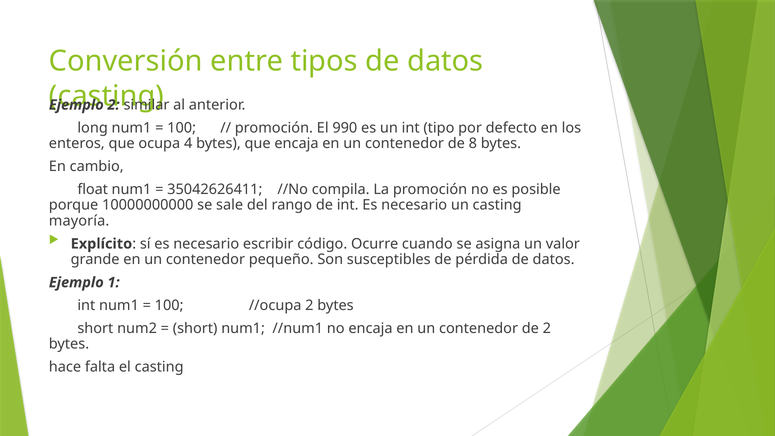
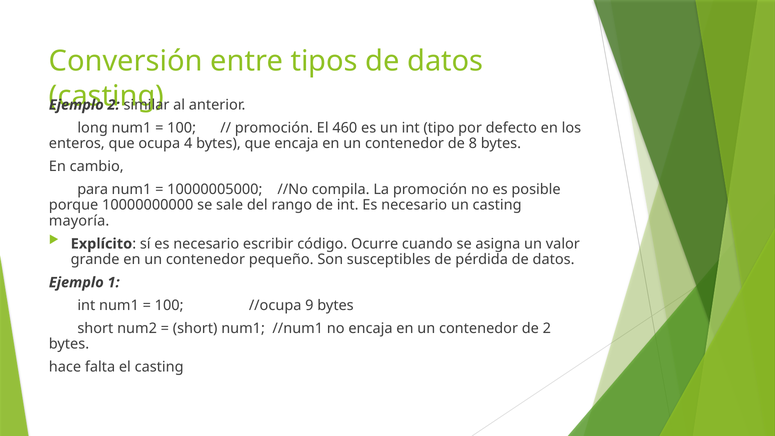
990: 990 -> 460 (345, 128)
float: float -> para (93, 189)
35042626411: 35042626411 -> 10000005000 (215, 189)
//ocupa 2: 2 -> 9 (309, 305)
